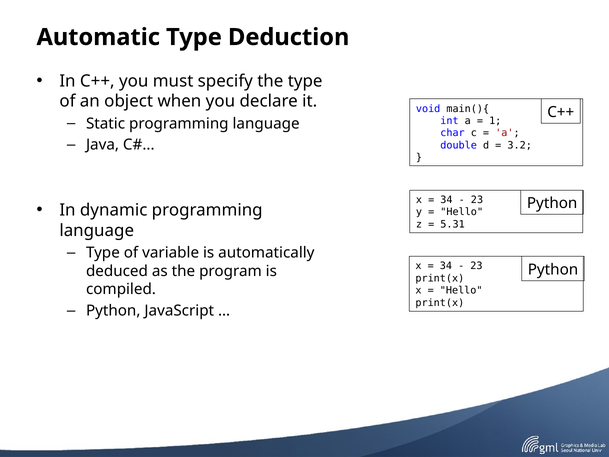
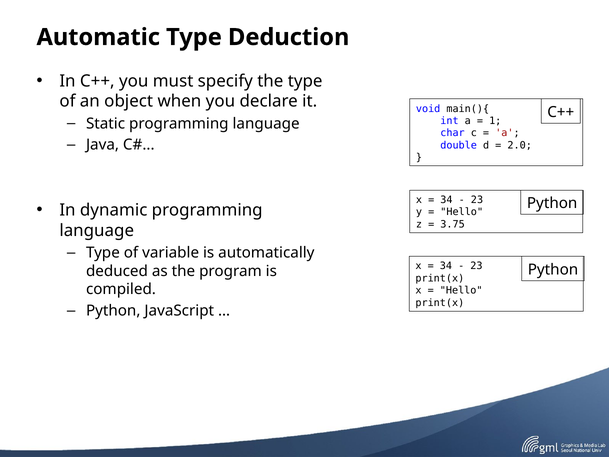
3.2: 3.2 -> 2.0 (520, 145)
5.31: 5.31 -> 3.75 (453, 224)
